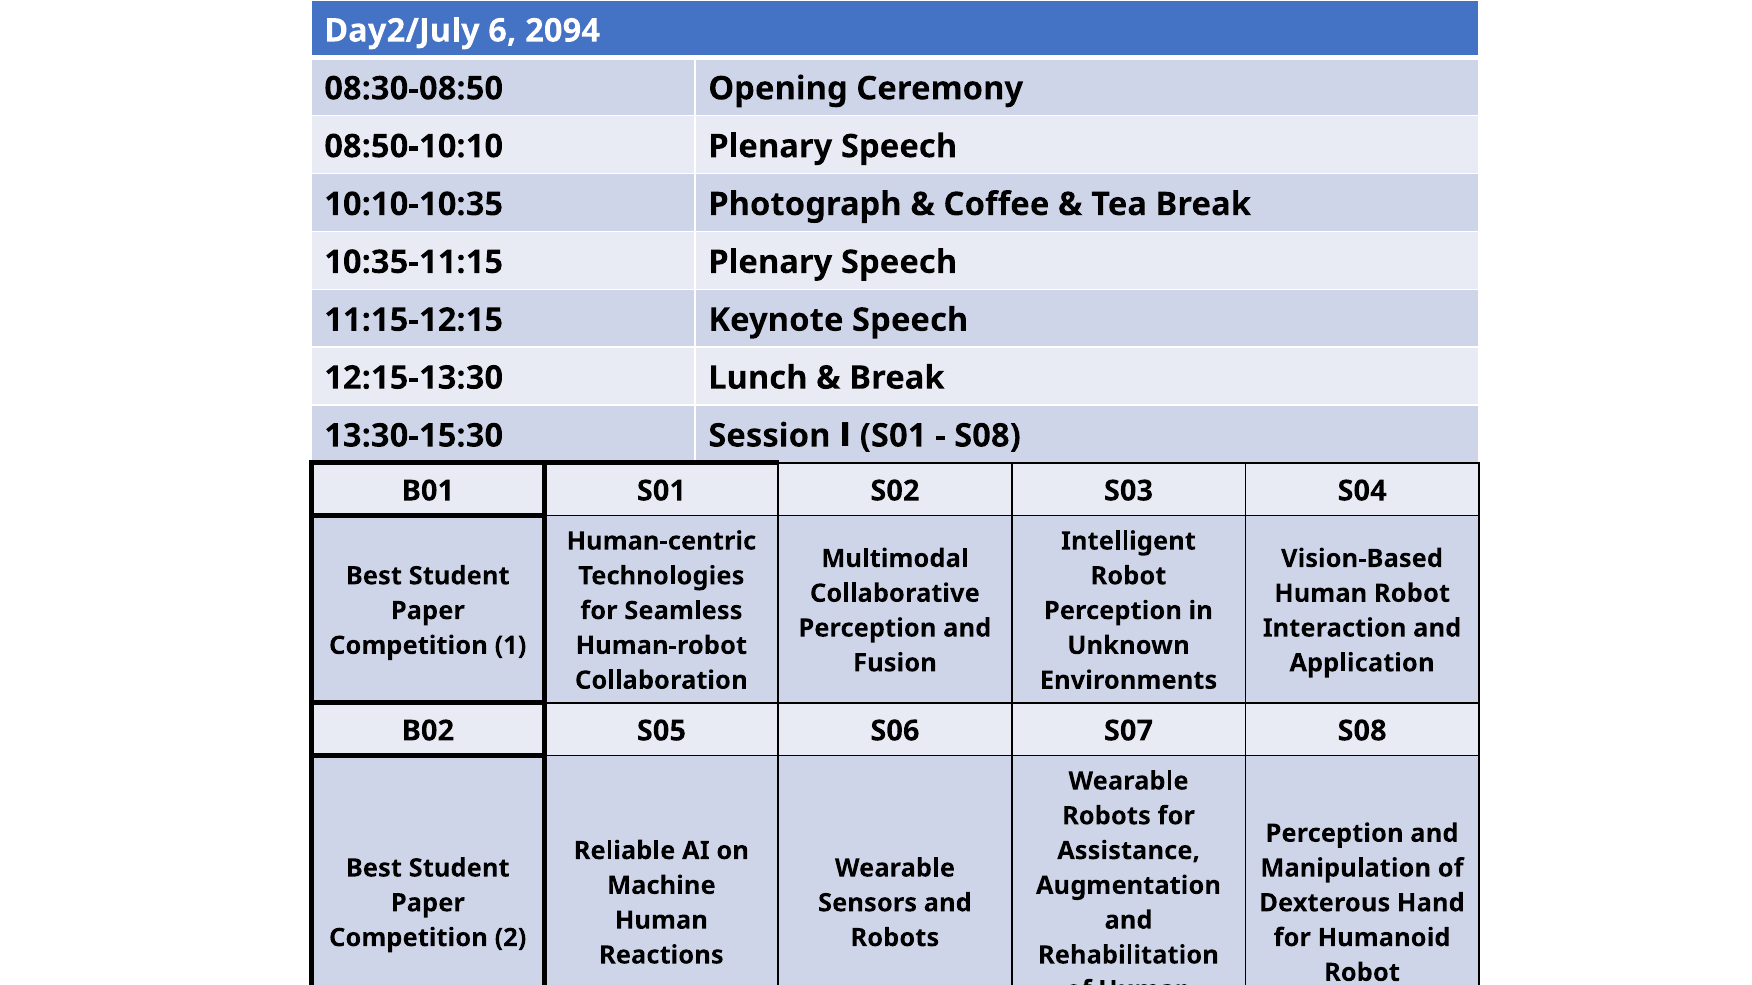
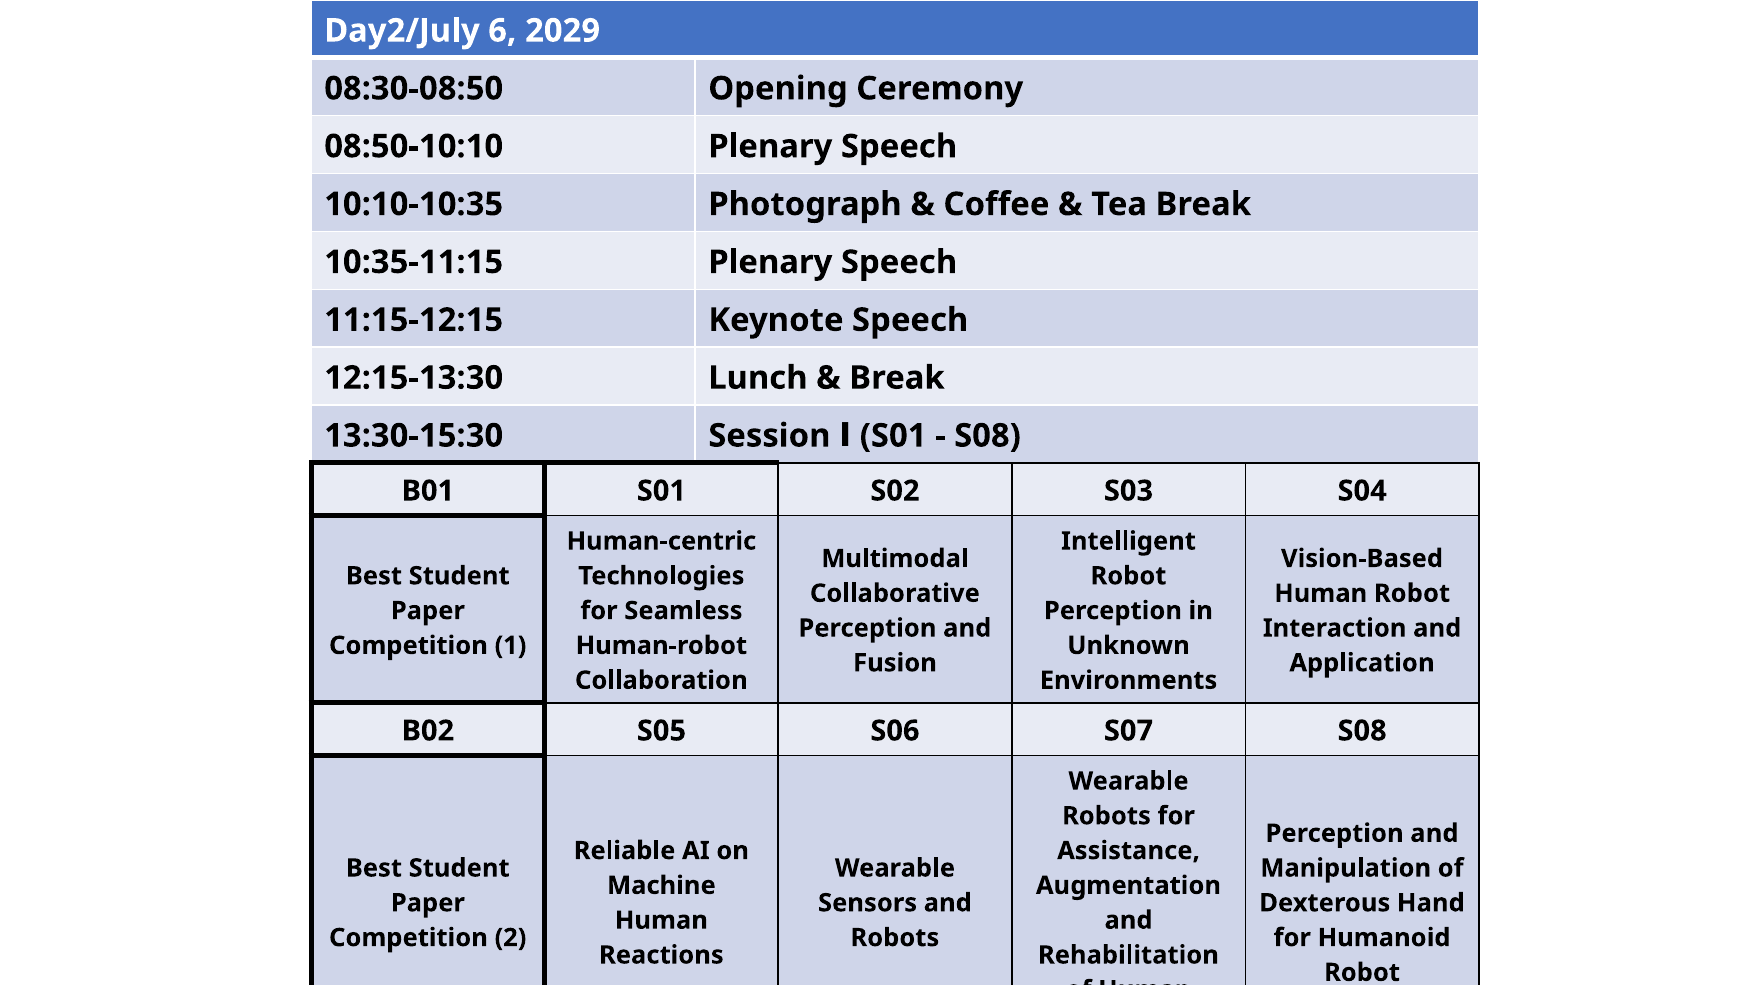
2094: 2094 -> 2029 (563, 31)
